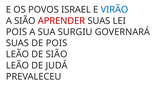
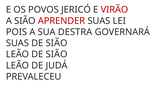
ISRAEL: ISRAEL -> JERICÓ (76, 10)
VIRÃO colour: blue -> red (114, 10)
SURGIU: SURGIU -> DESTRA (75, 32)
POIS: POIS -> SIÃO (57, 43)
